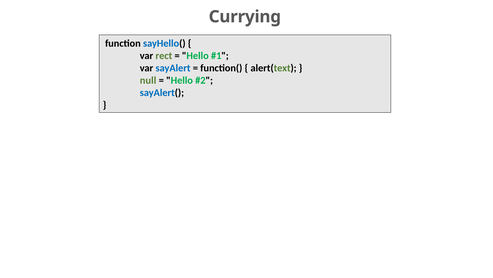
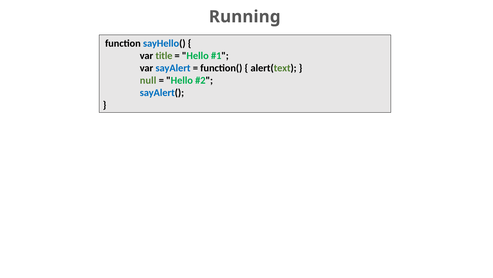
Currying: Currying -> Running (245, 17)
rect: rect -> title (164, 56)
